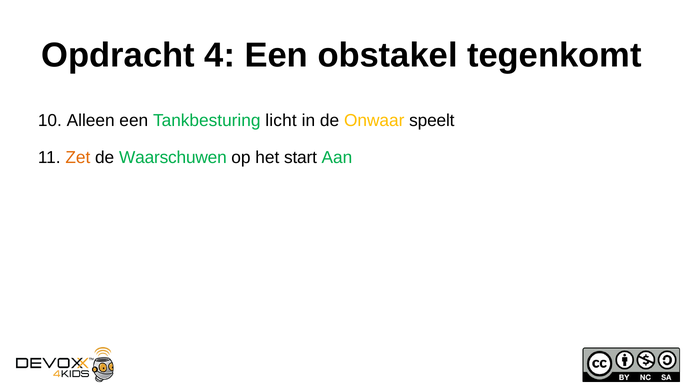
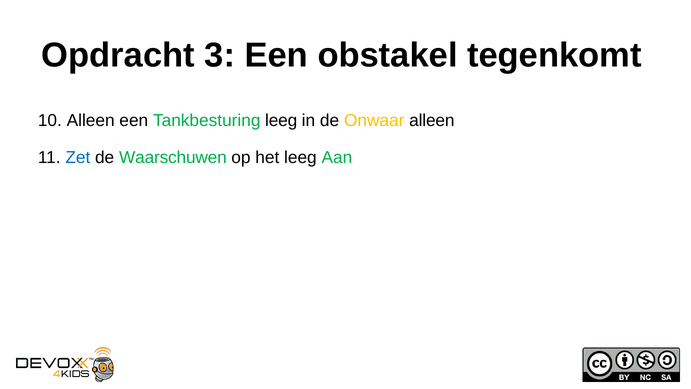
4: 4 -> 3 (220, 55)
Tankbesturing licht: licht -> leeg (281, 120)
Onwaar speelt: speelt -> alleen (432, 120)
Zet colour: orange -> blue (78, 157)
het start: start -> leeg (300, 157)
